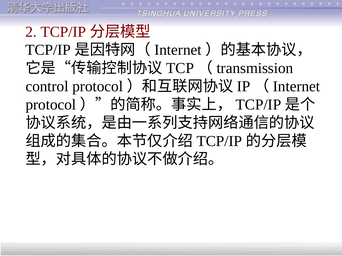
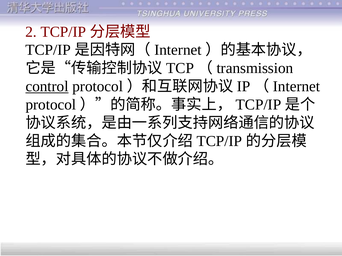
control underline: none -> present (47, 87)
